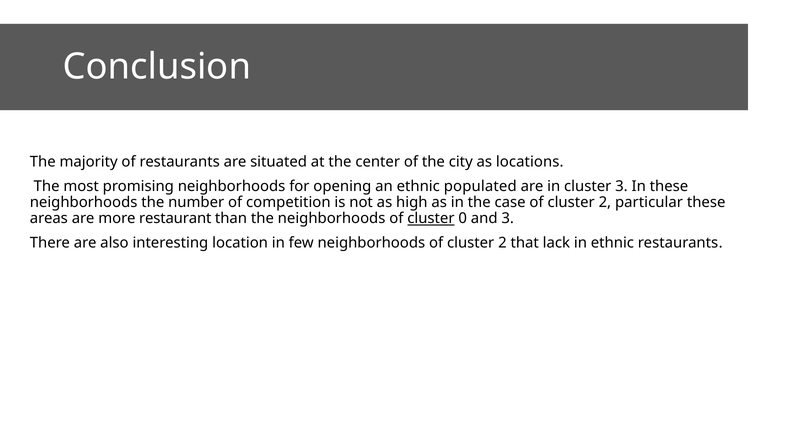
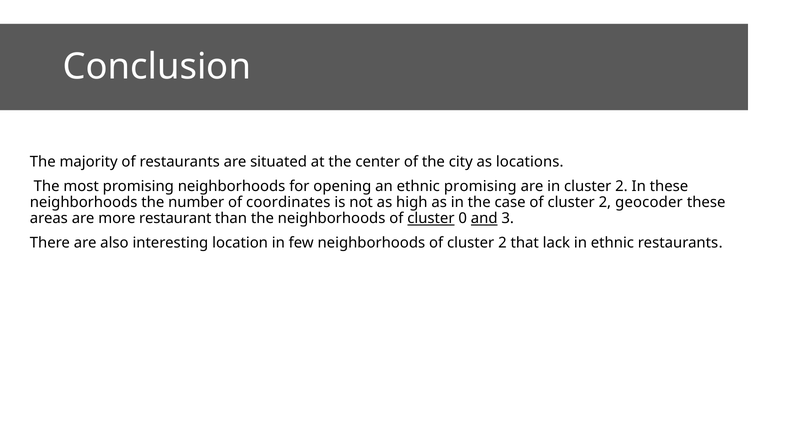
ethnic populated: populated -> promising (480, 186)
in cluster 3: 3 -> 2 (621, 186)
competition: competition -> coordinates (288, 202)
particular: particular -> geocoder (649, 202)
and underline: none -> present (484, 219)
